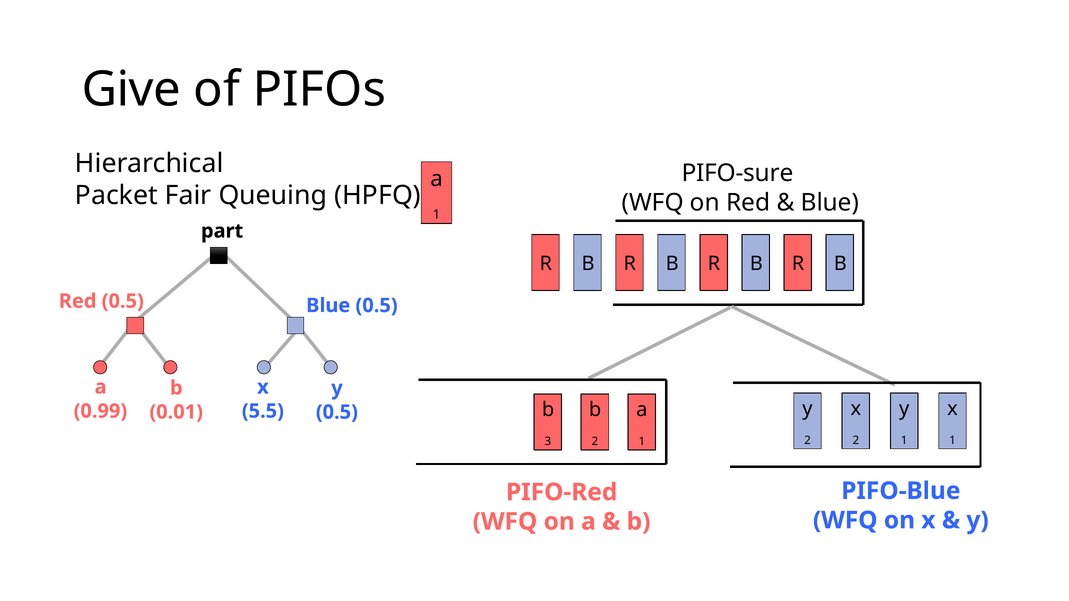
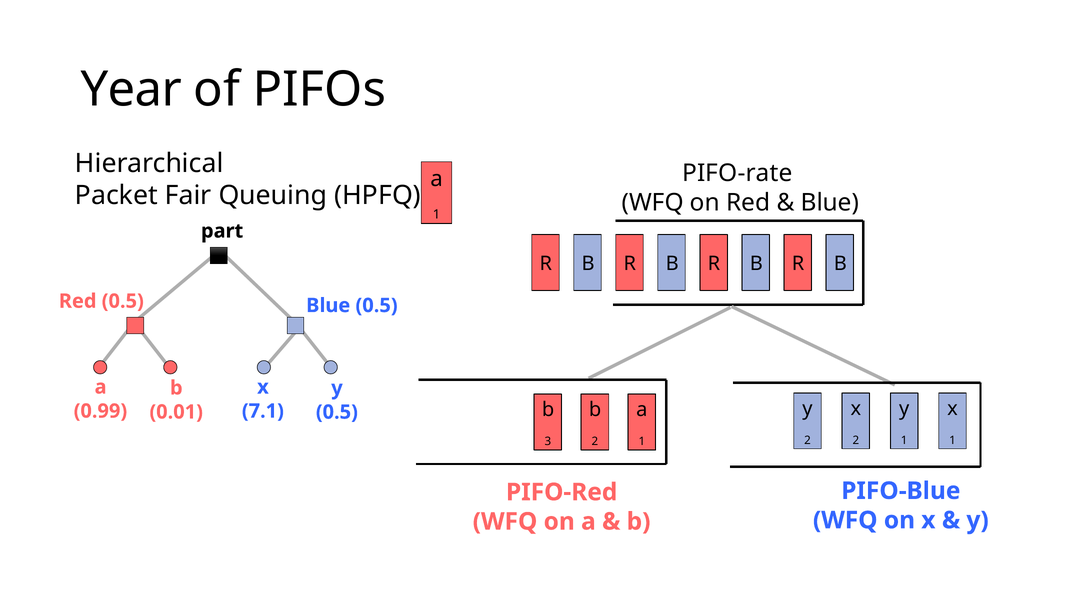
Give: Give -> Year (131, 90)
PIFO-sure: PIFO-sure -> PIFO-rate (737, 173)
5.5: 5.5 -> 7.1 (263, 411)
